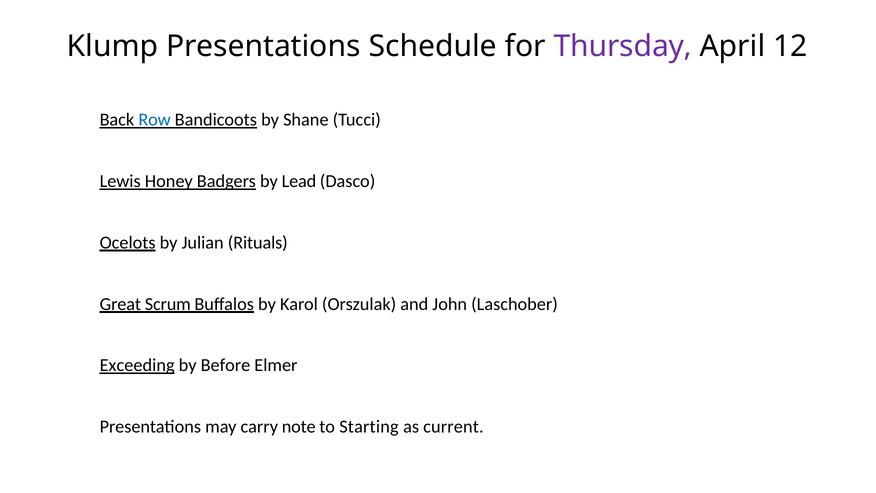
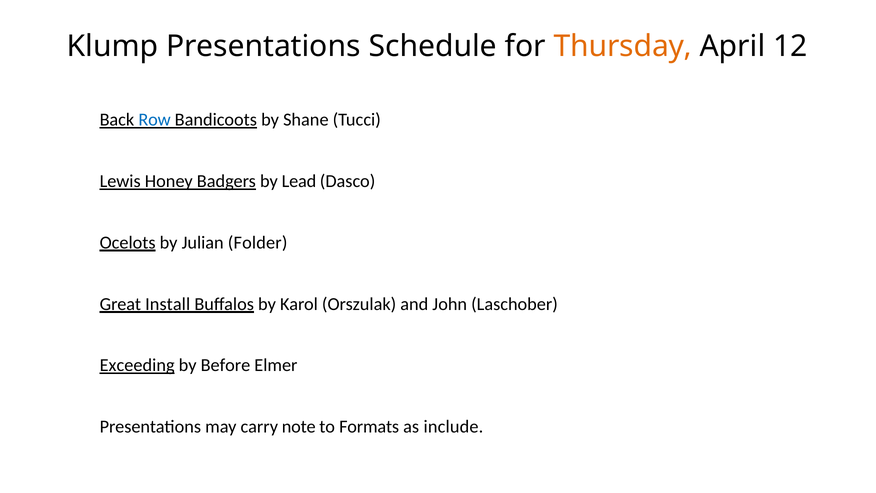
Thursday colour: purple -> orange (623, 46)
Rituals: Rituals -> Folder (258, 243)
Scrum: Scrum -> Install (168, 304)
Starting: Starting -> Formats (369, 427)
current: current -> include (453, 427)
